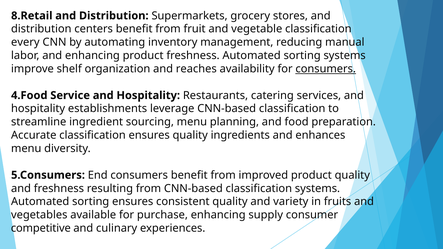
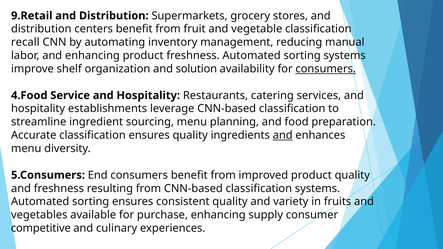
8.Retail: 8.Retail -> 9.Retail (32, 16)
every: every -> recall (25, 42)
reaches: reaches -> solution (196, 69)
and underline: none -> present (283, 135)
